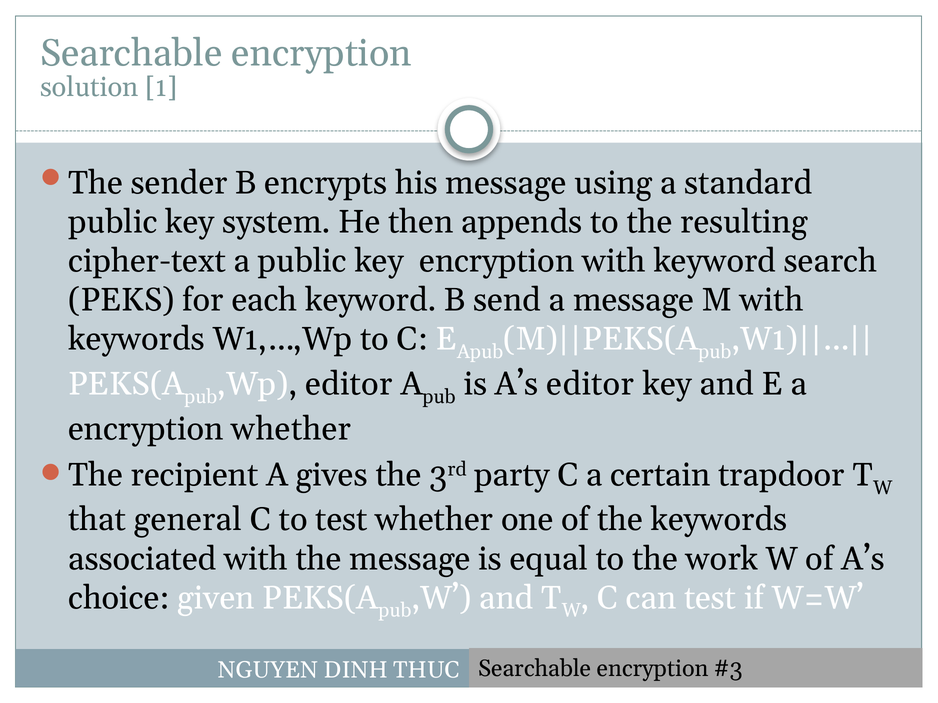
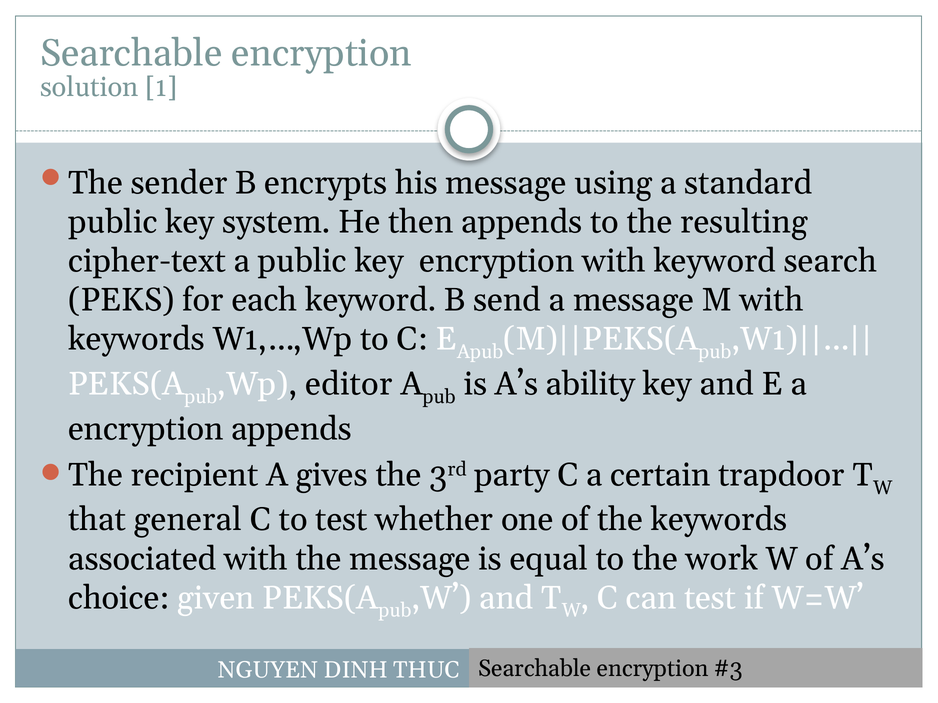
A’s editor: editor -> ability (591, 384)
encryption whether: whether -> appends (292, 429)
